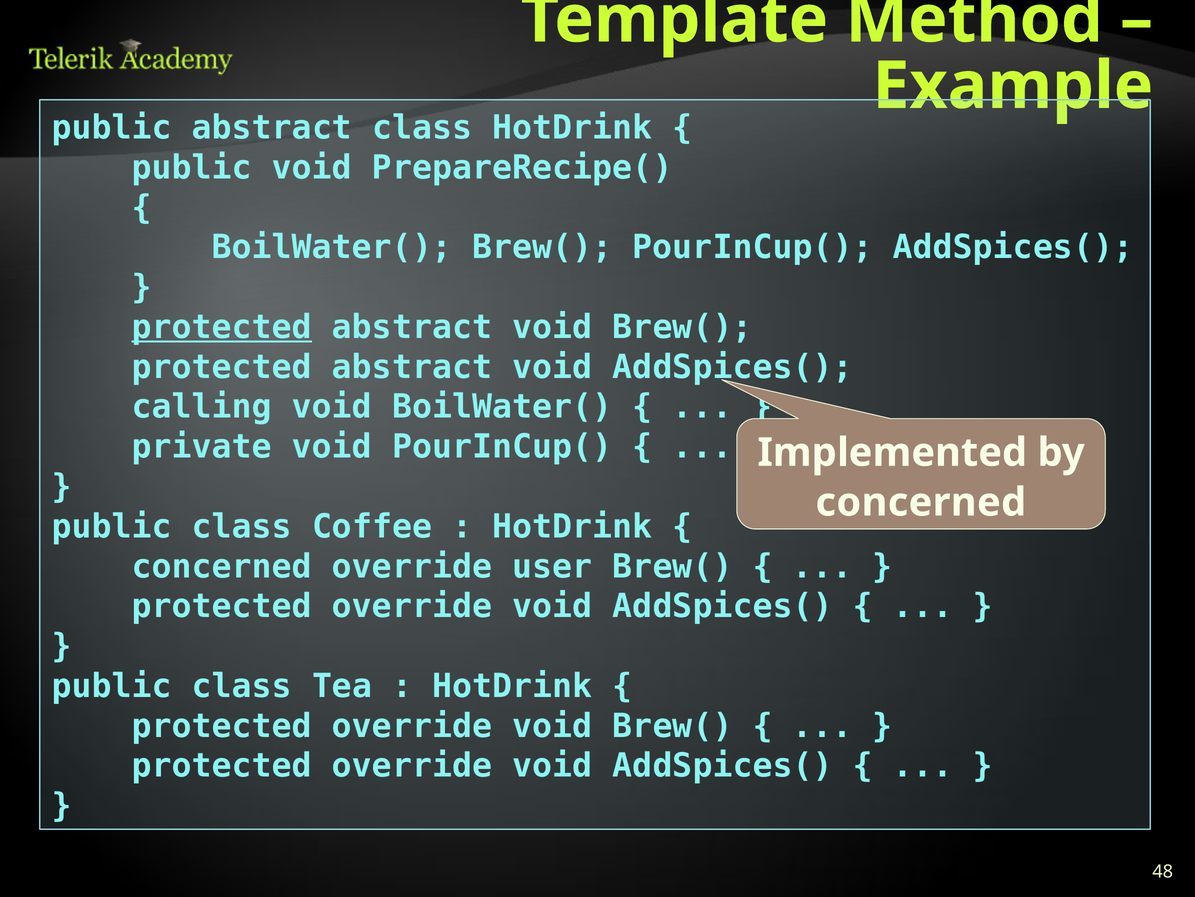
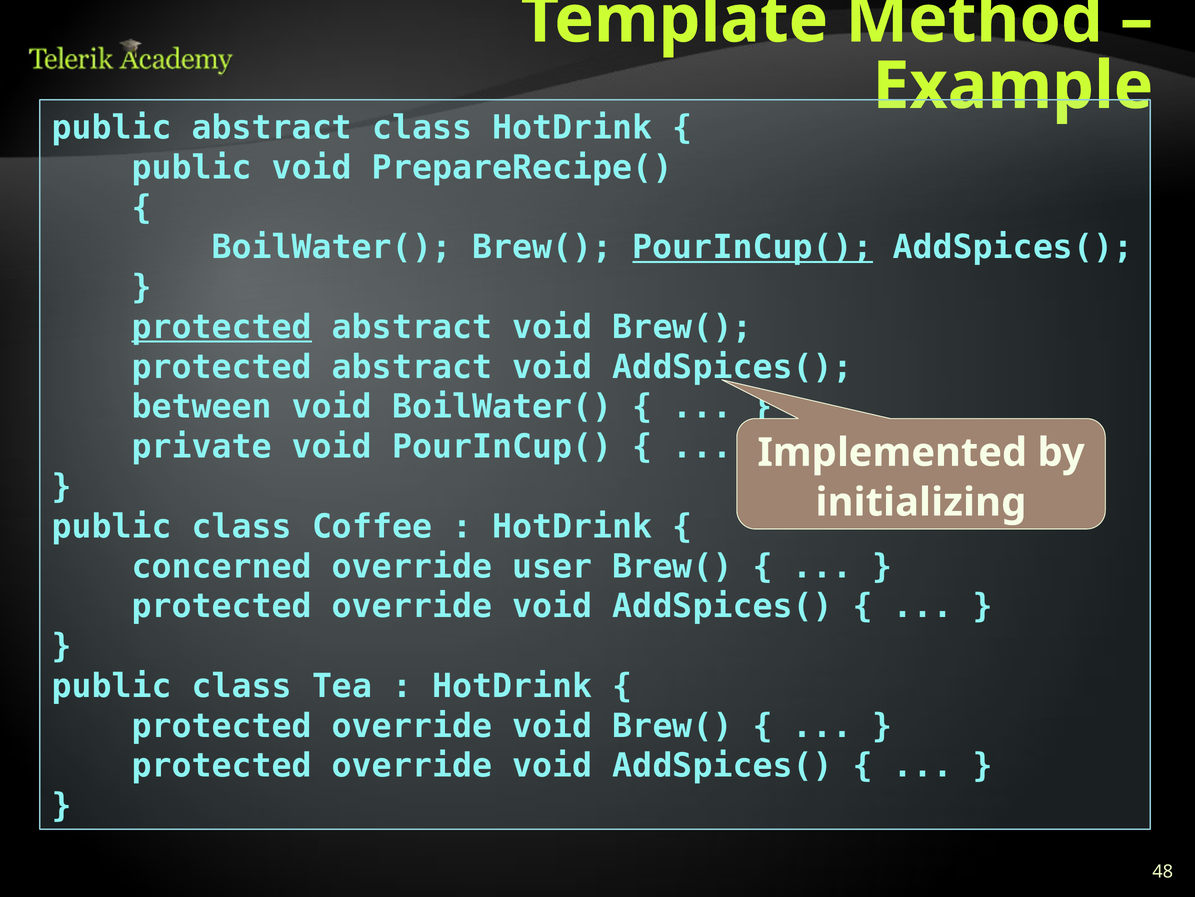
PourInCup( underline: none -> present (753, 247)
calling: calling -> between (202, 407)
concerned: concerned -> initializing (921, 502)
